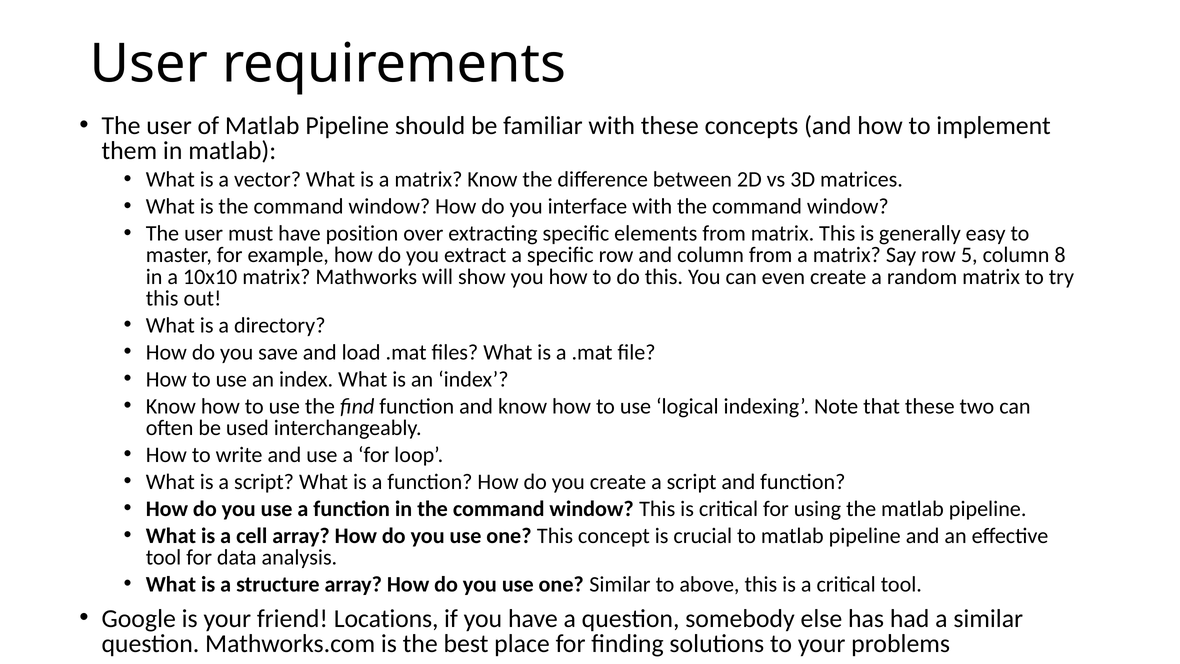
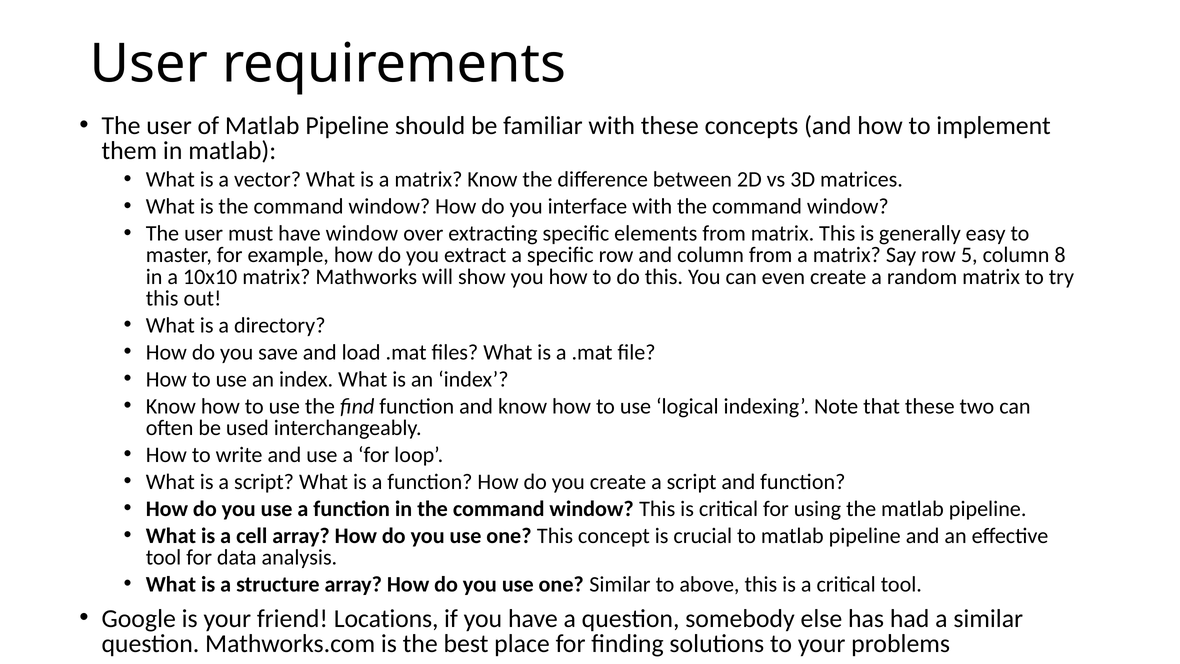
have position: position -> window (362, 234)
